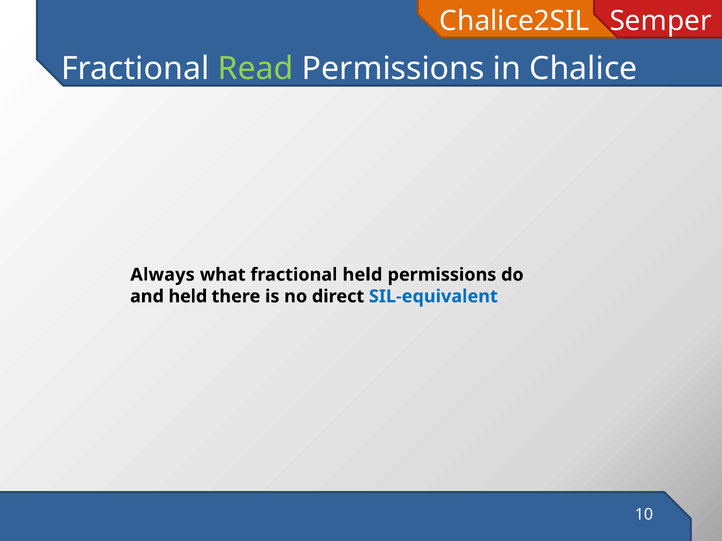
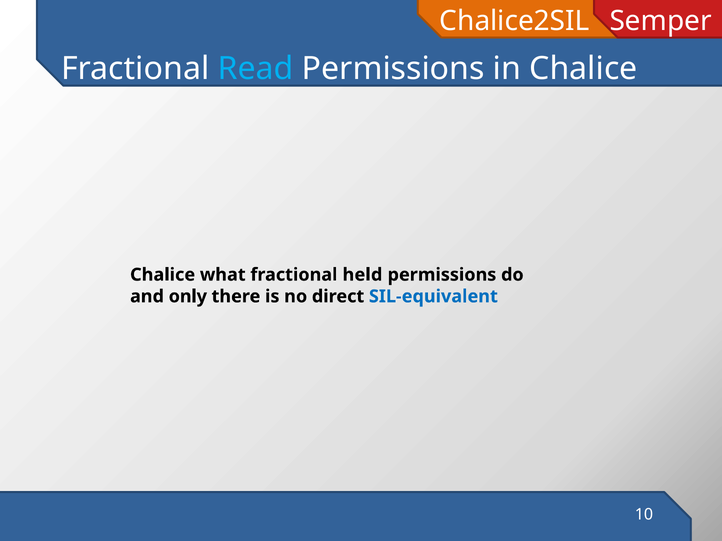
Read colour: light green -> light blue (256, 69)
Always: Always -> Chalice (163, 275)
and held: held -> only (188, 297)
